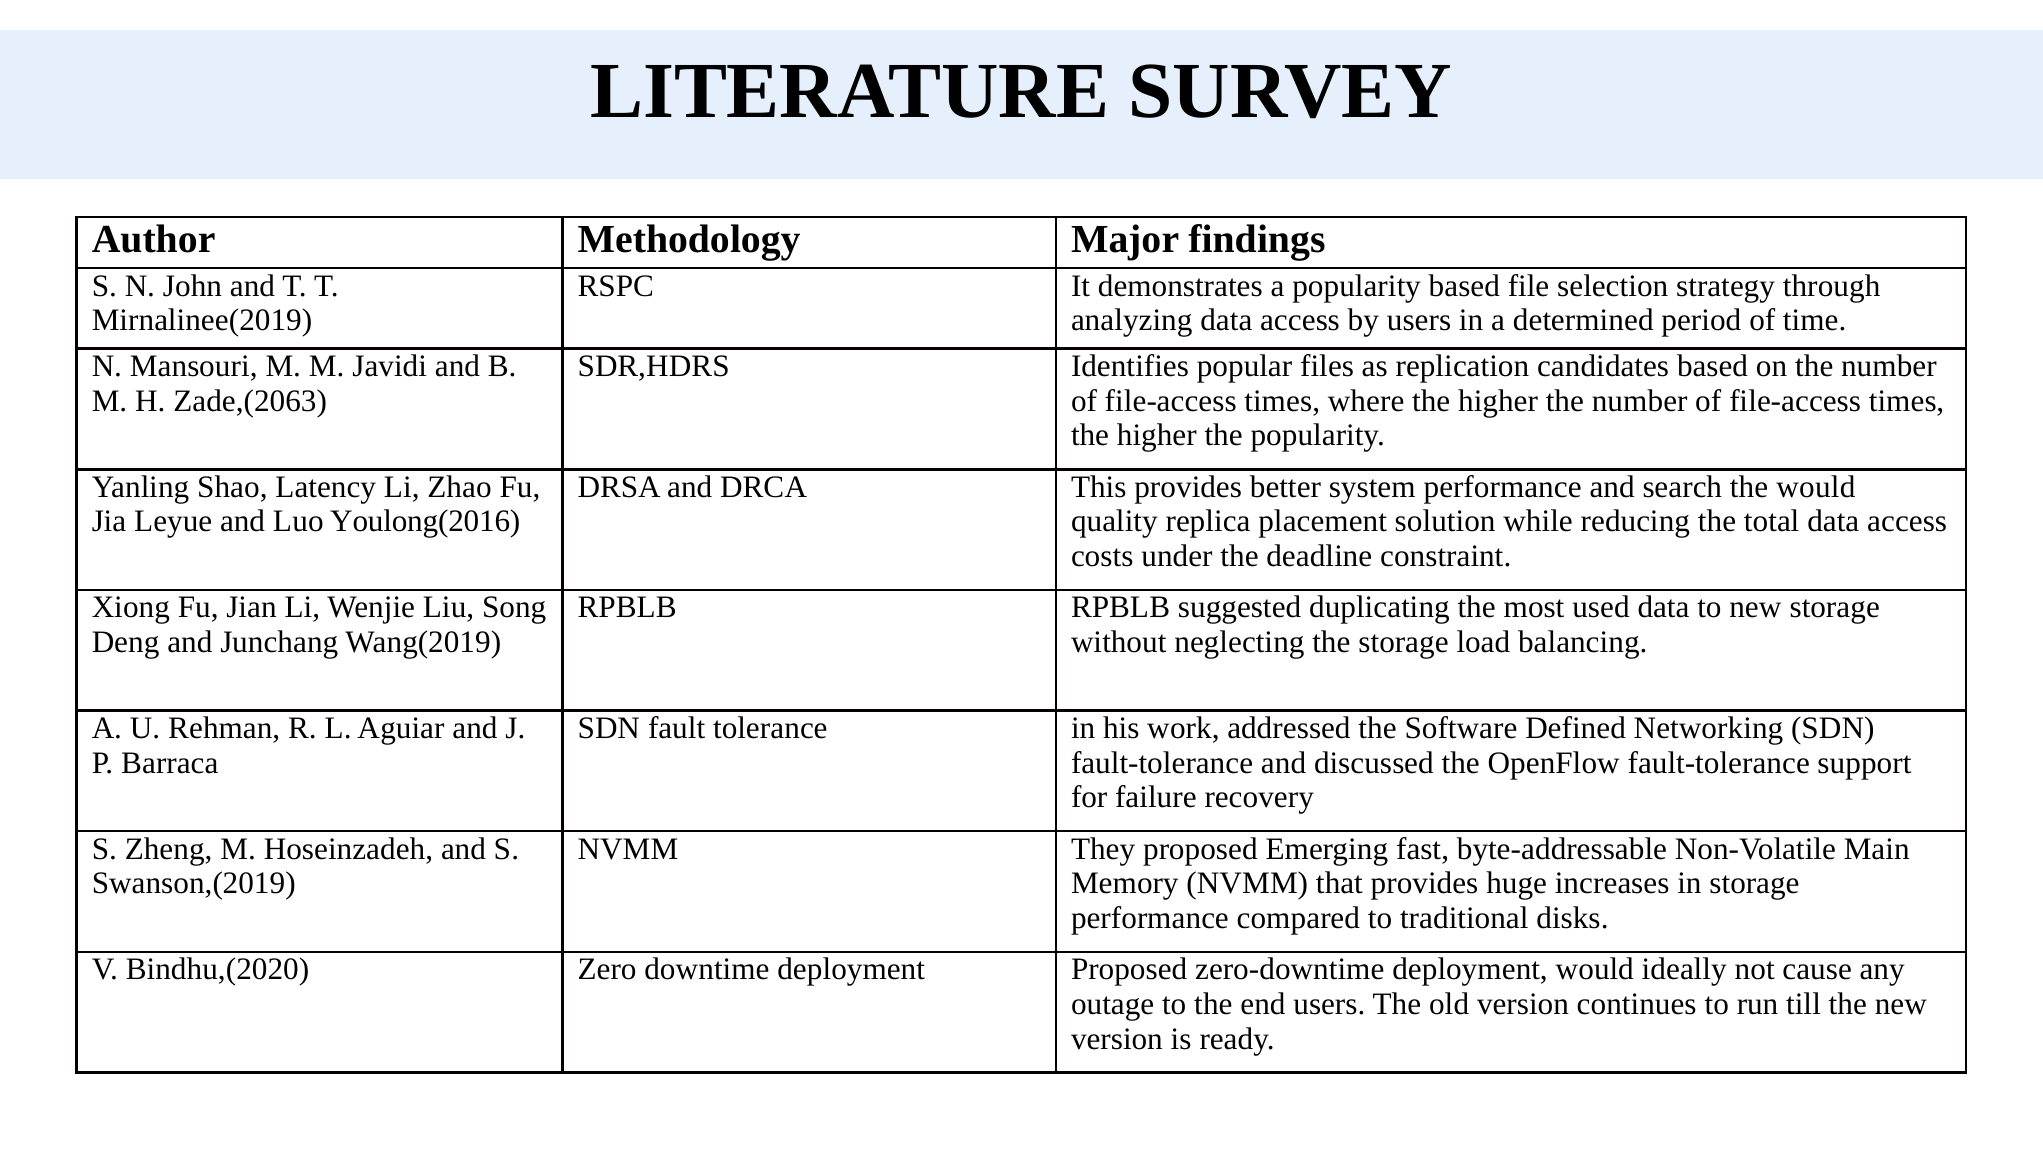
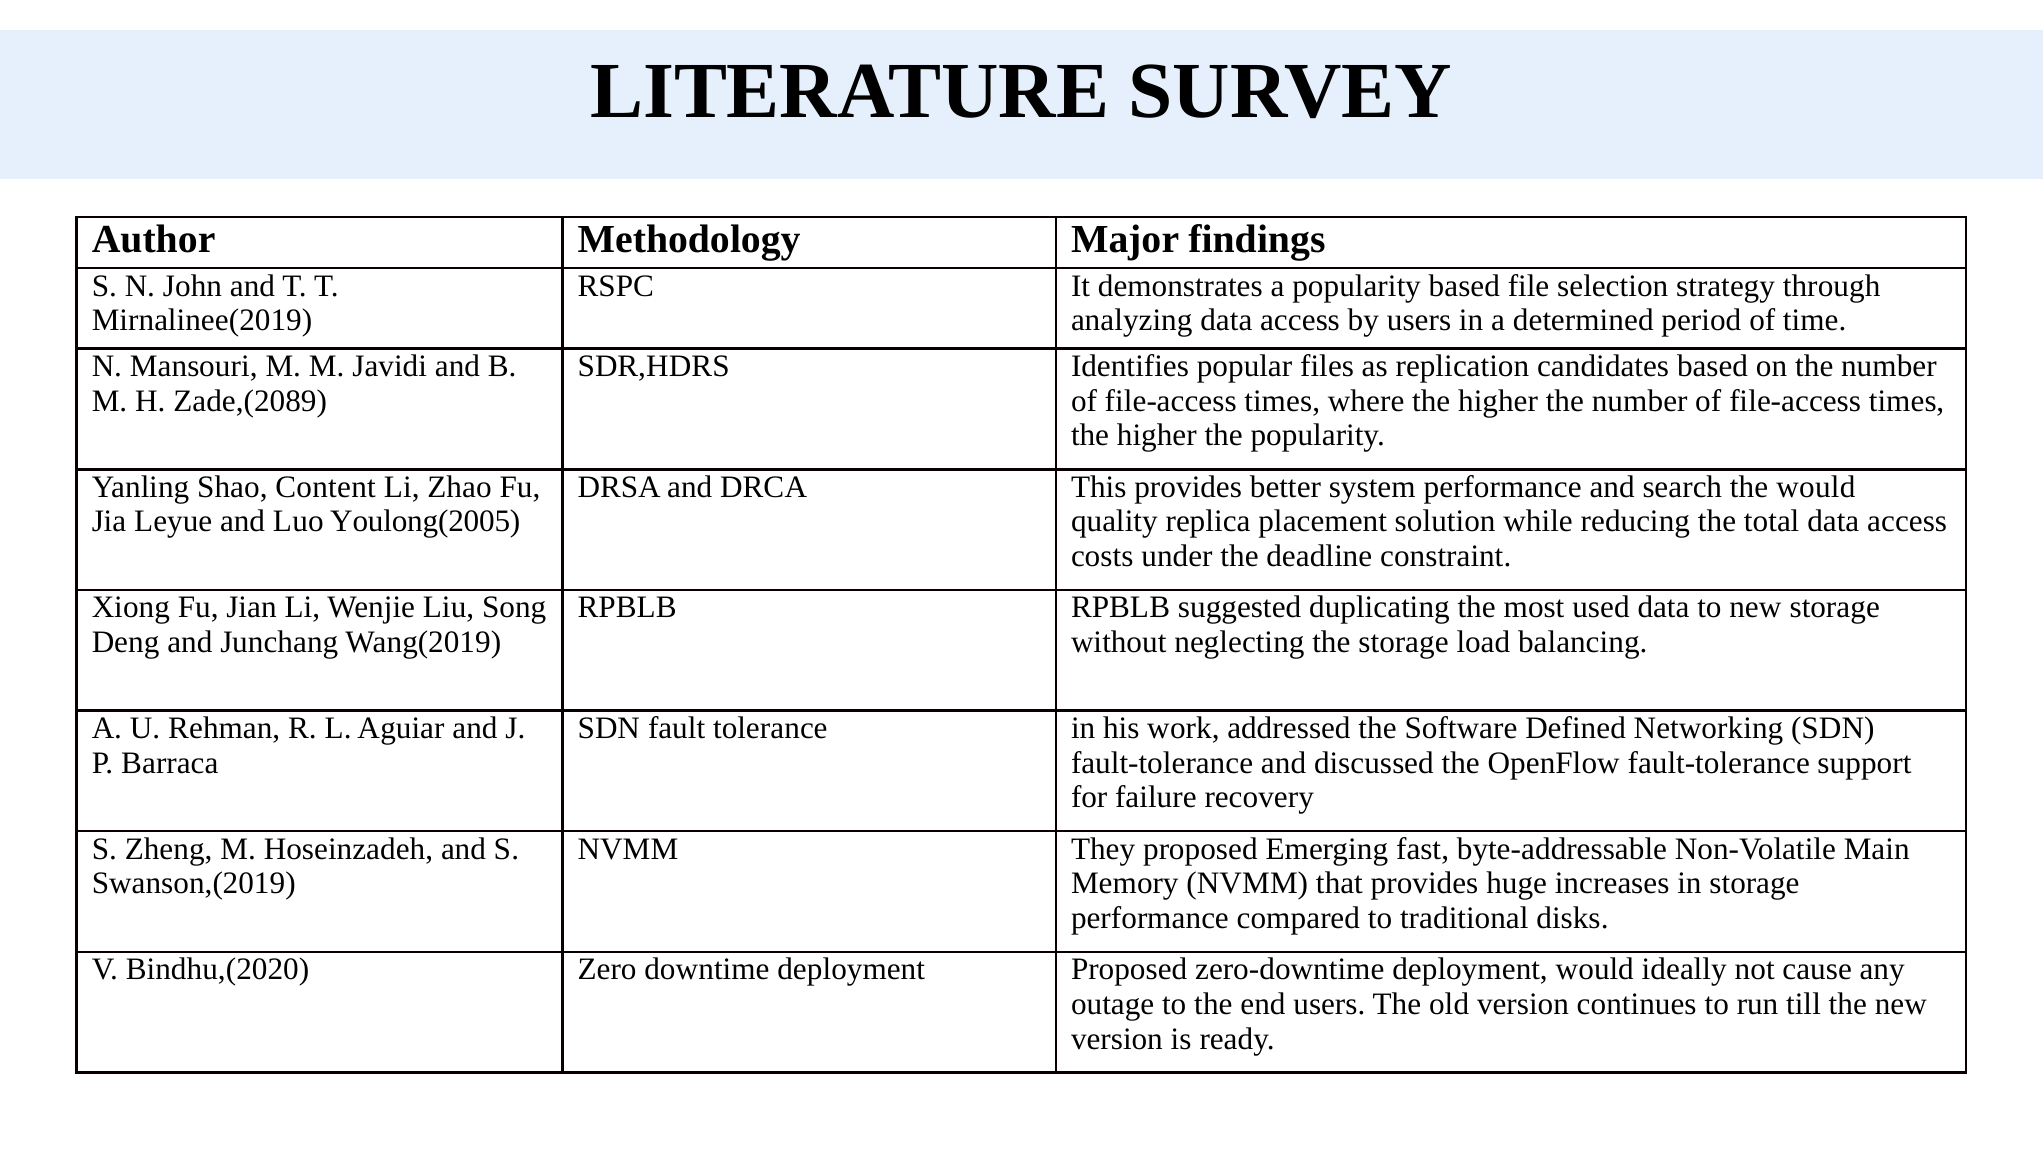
Zade,(2063: Zade,(2063 -> Zade,(2089 (250, 401)
Latency: Latency -> Content (326, 487)
Youlong(2016: Youlong(2016 -> Youlong(2005 (425, 522)
